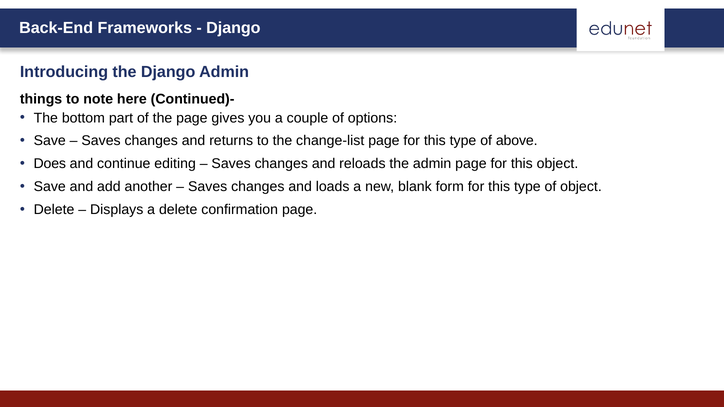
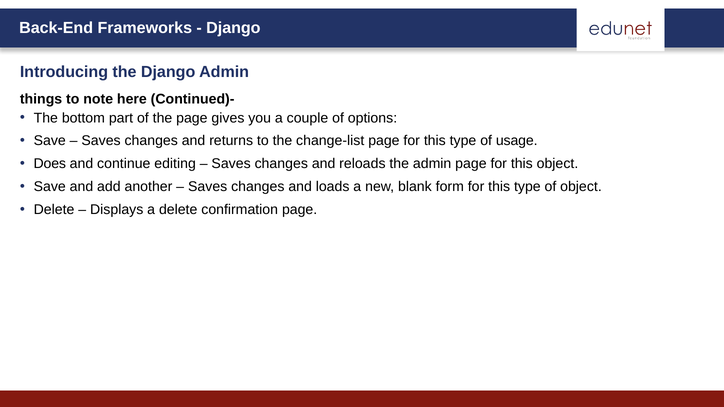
above: above -> usage (517, 141)
